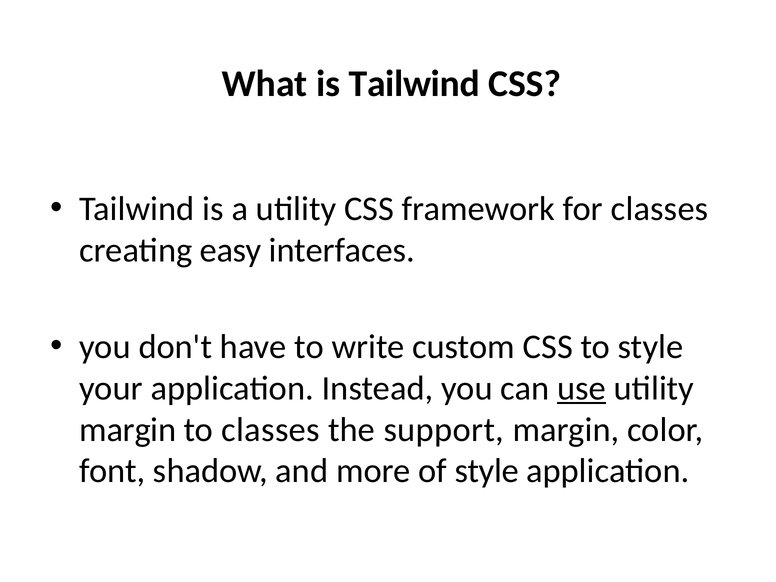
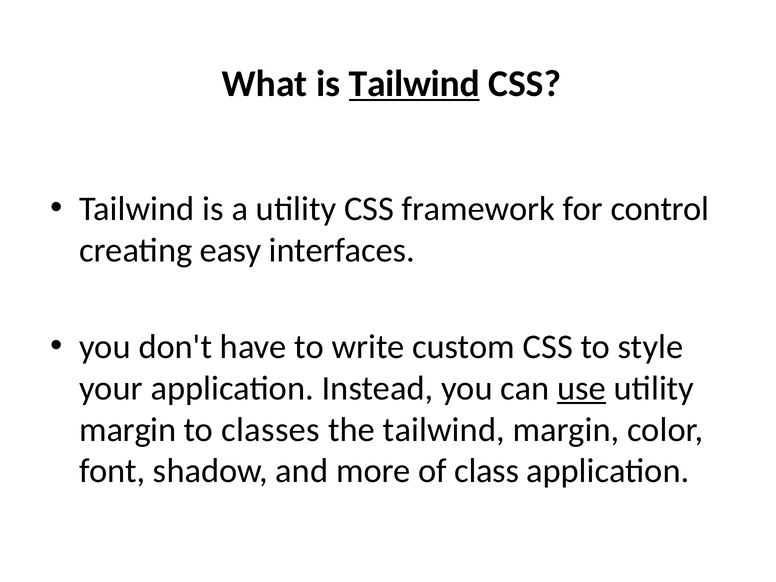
Tailwind underline: none -> present (414, 84)
for classes: classes -> control (660, 209)
the support: support -> tailwind (444, 430)
of style: style -> class (487, 471)
